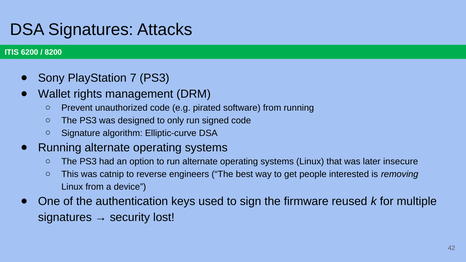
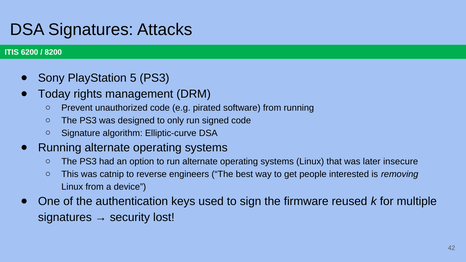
7: 7 -> 5 (133, 78)
Wallet: Wallet -> Today (54, 94)
